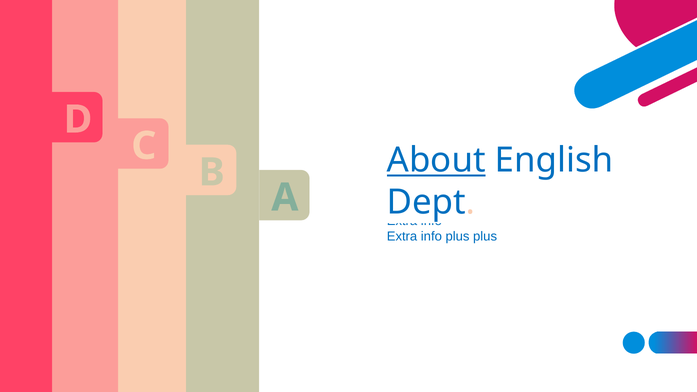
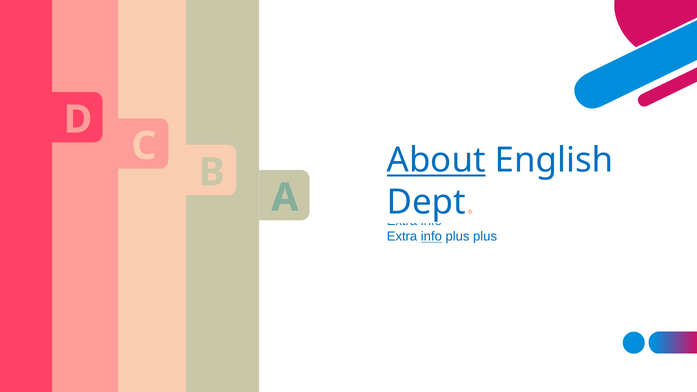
info underline: none -> present (431, 237)
